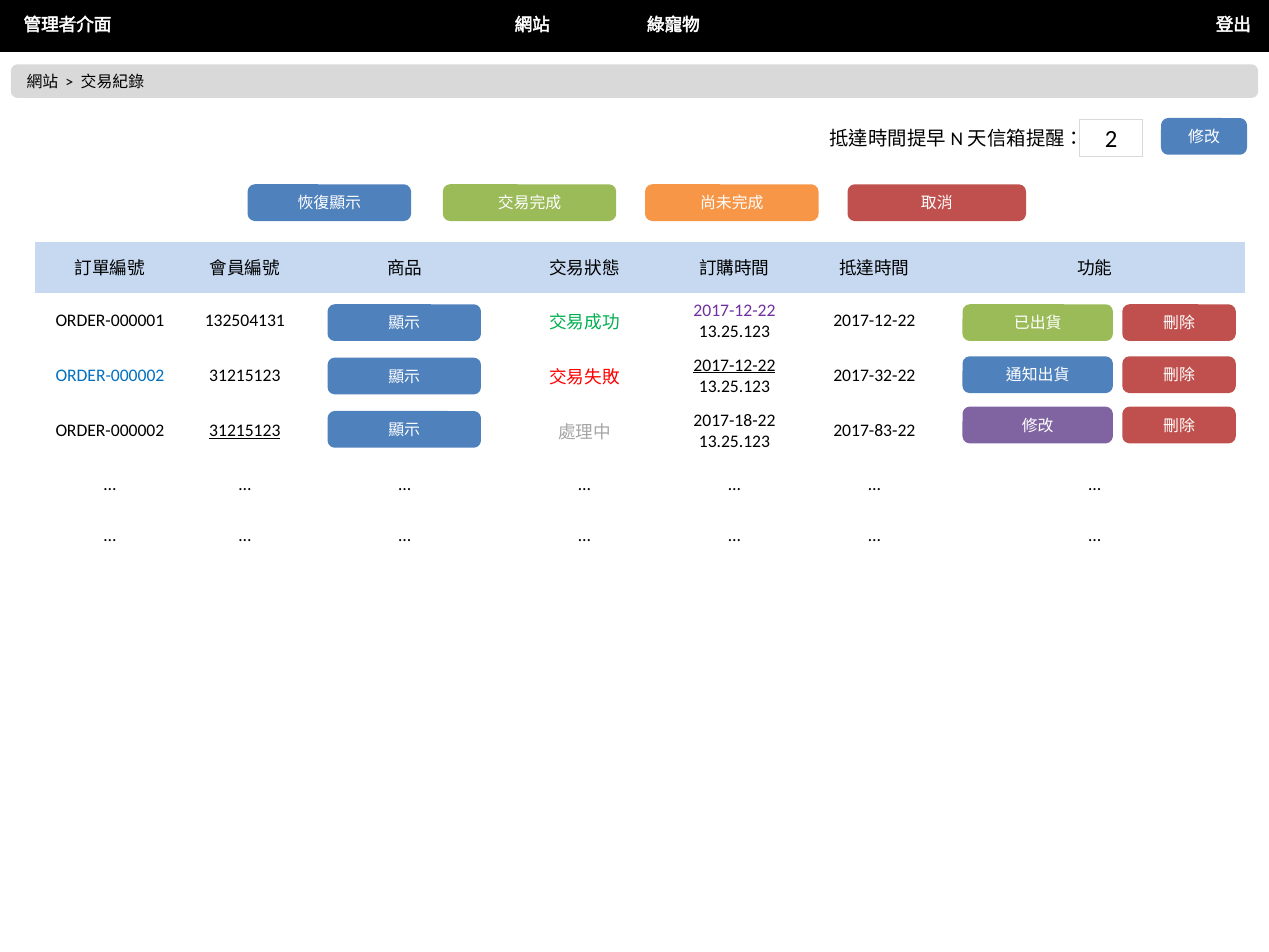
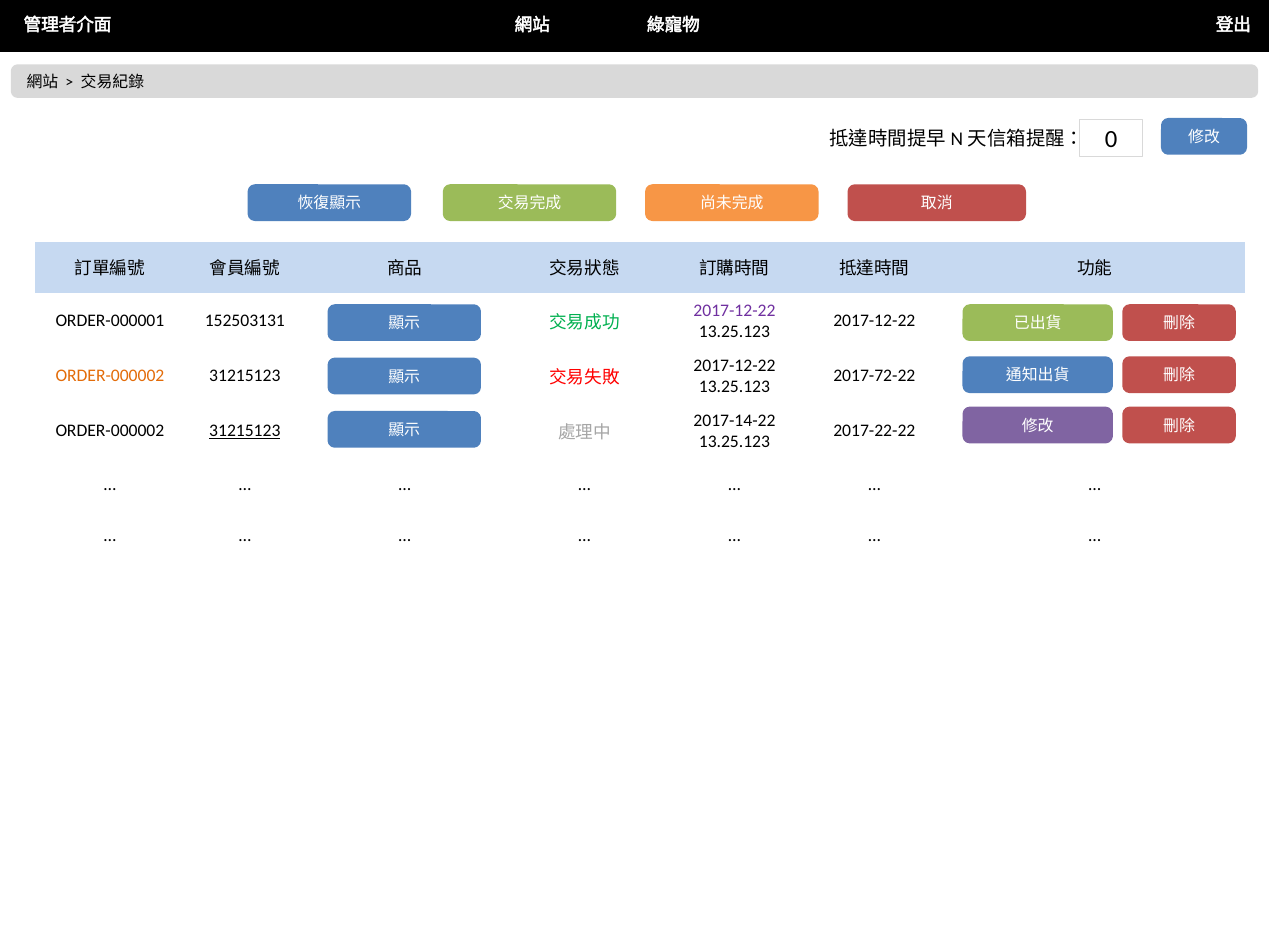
2: 2 -> 0 (1111, 140)
132504131: 132504131 -> 152503131 (245, 321)
2017-12-22 underline: present -> none (734, 365)
ORDER-000002 colour: blue -> orange (110, 376)
2017-32-22: 2017-32-22 -> 2017-72-22 (874, 376)
2017-18-22: 2017-18-22 -> 2017-14-22 (734, 420)
2017-83-22: 2017-83-22 -> 2017-22-22 (874, 431)
